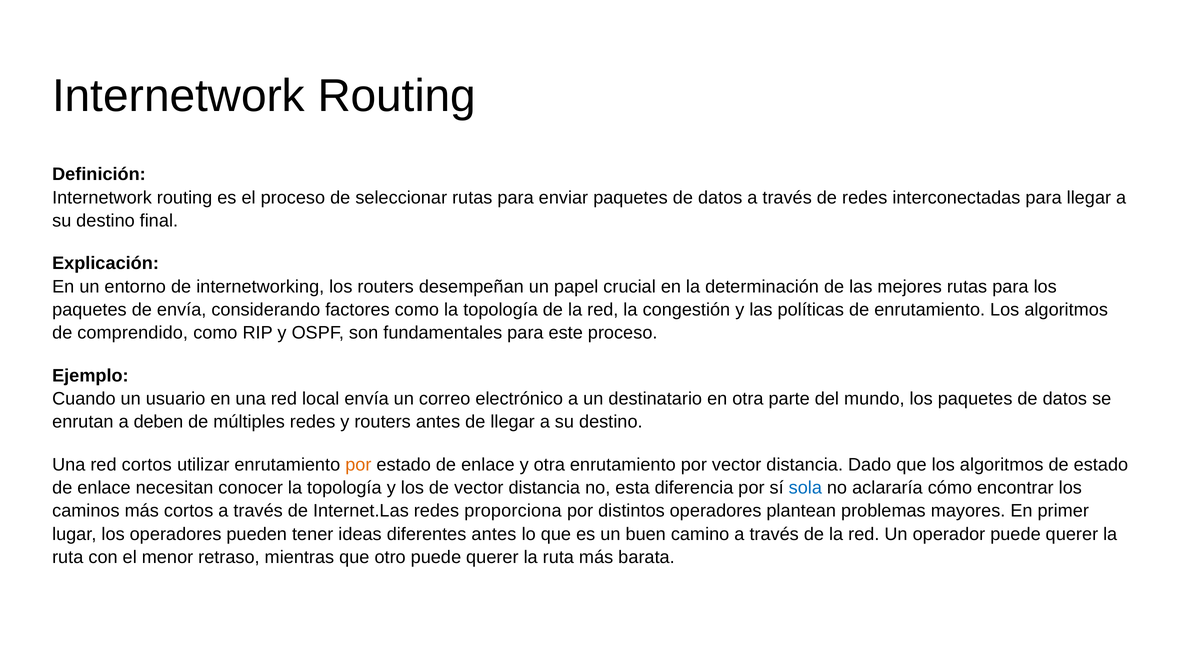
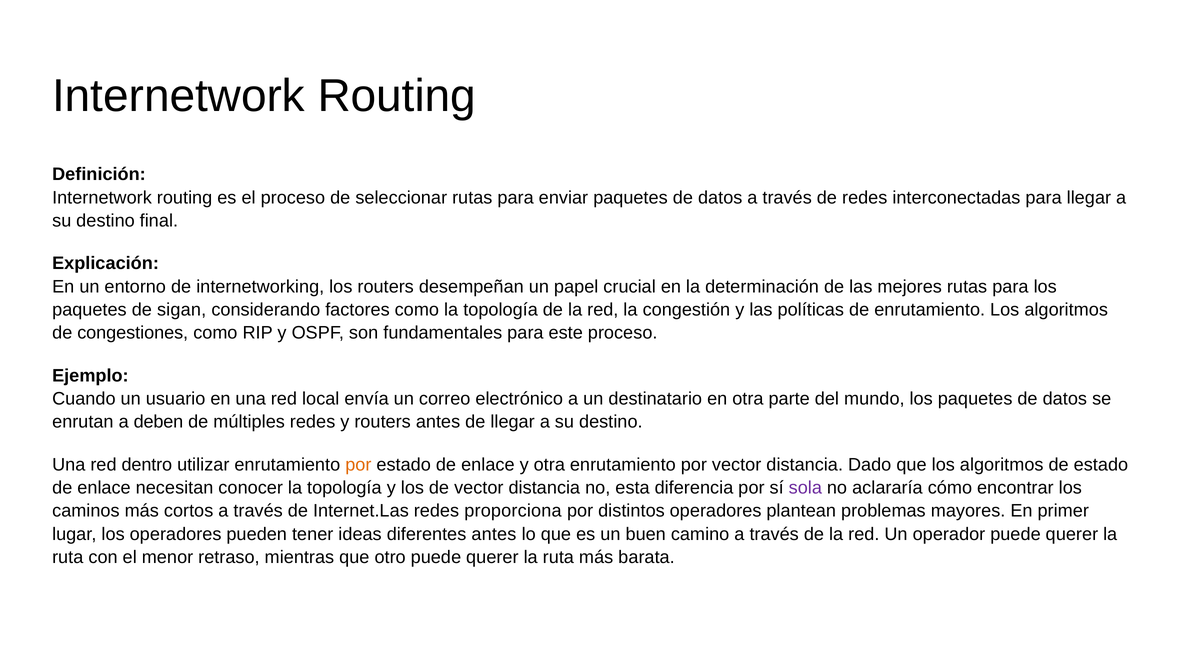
de envía: envía -> sigan (182, 310)
comprendido: comprendido -> congestiones (133, 333)
red cortos: cortos -> dentro (147, 465)
sola colour: blue -> purple (805, 488)
